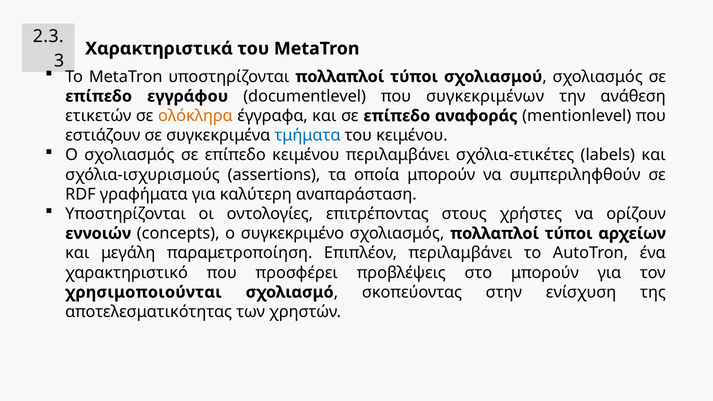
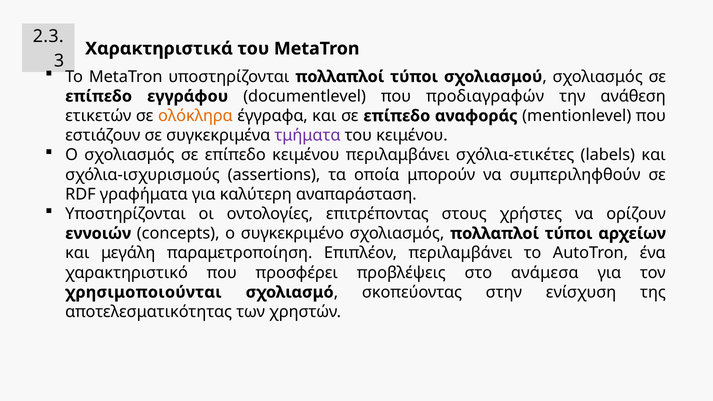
συγκεκριμένων: συγκεκριμένων -> προδιαγραφών (485, 96)
τμήματα colour: blue -> purple (308, 136)
στο μπορούν: μπορούν -> ανάμεσα (545, 273)
